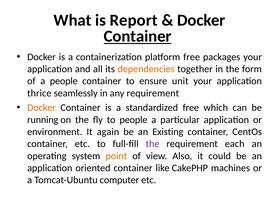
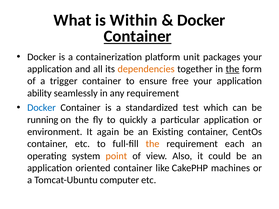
Report: Report -> Within (134, 20)
platform free: free -> unit (192, 57)
the underline: none -> present (233, 69)
a people: people -> trigger (64, 81)
unit: unit -> free (180, 81)
thrice: thrice -> ability (39, 93)
Docker colour: orange -> blue (42, 108)
standardized free: free -> test (191, 108)
to people: people -> quickly (133, 120)
the colour: purple -> orange (153, 144)
